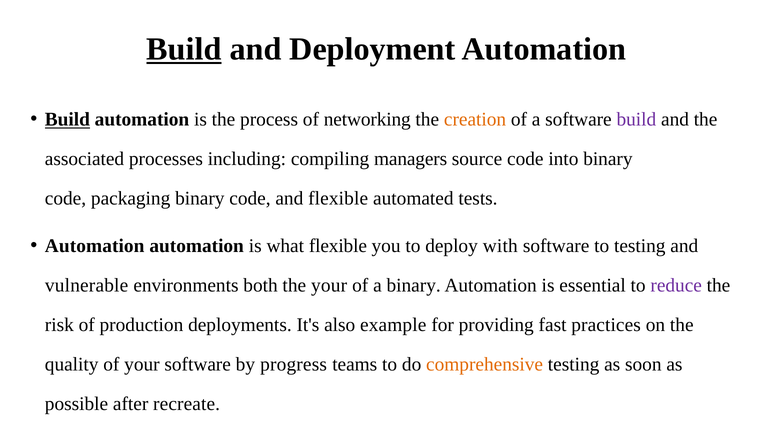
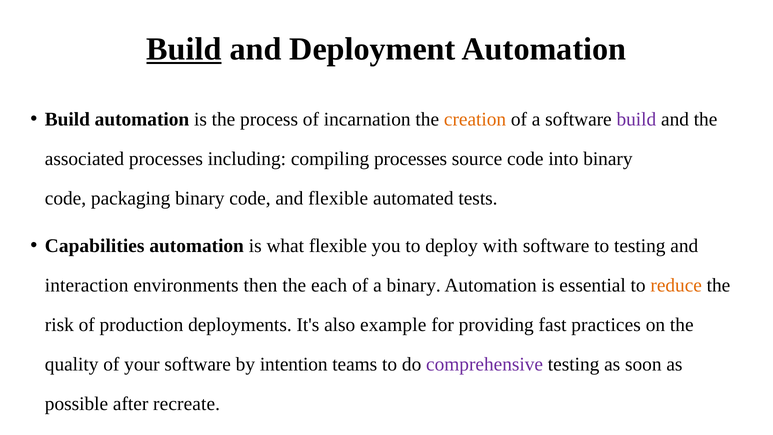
Build underline: present -> none (67, 119)
networking: networking -> incarnation (367, 119)
compiling managers: managers -> processes (411, 159)
Automation: Automation -> Capabilities (95, 246)
vulnerable: vulnerable -> interaction (87, 285)
both: both -> then (260, 285)
the your: your -> each (329, 285)
reduce colour: purple -> orange (676, 285)
progress: progress -> intention (294, 364)
comprehensive colour: orange -> purple (485, 364)
